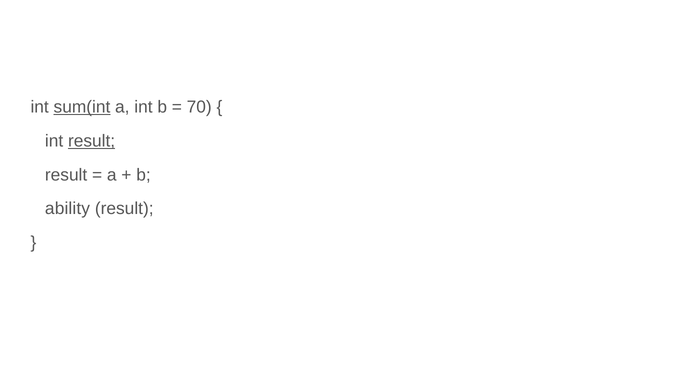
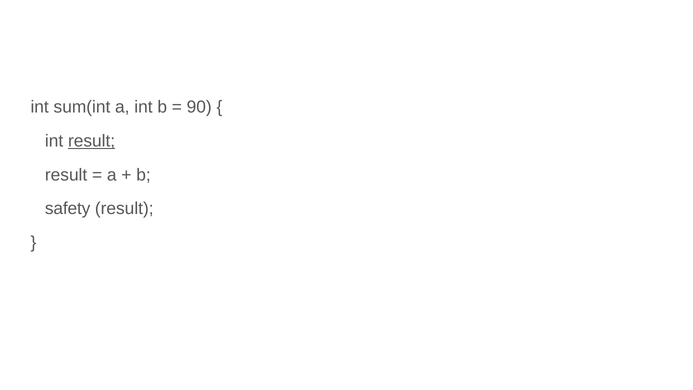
sum(int underline: present -> none (82, 107)
70: 70 -> 90 (199, 107)
ability: ability -> safety (68, 209)
